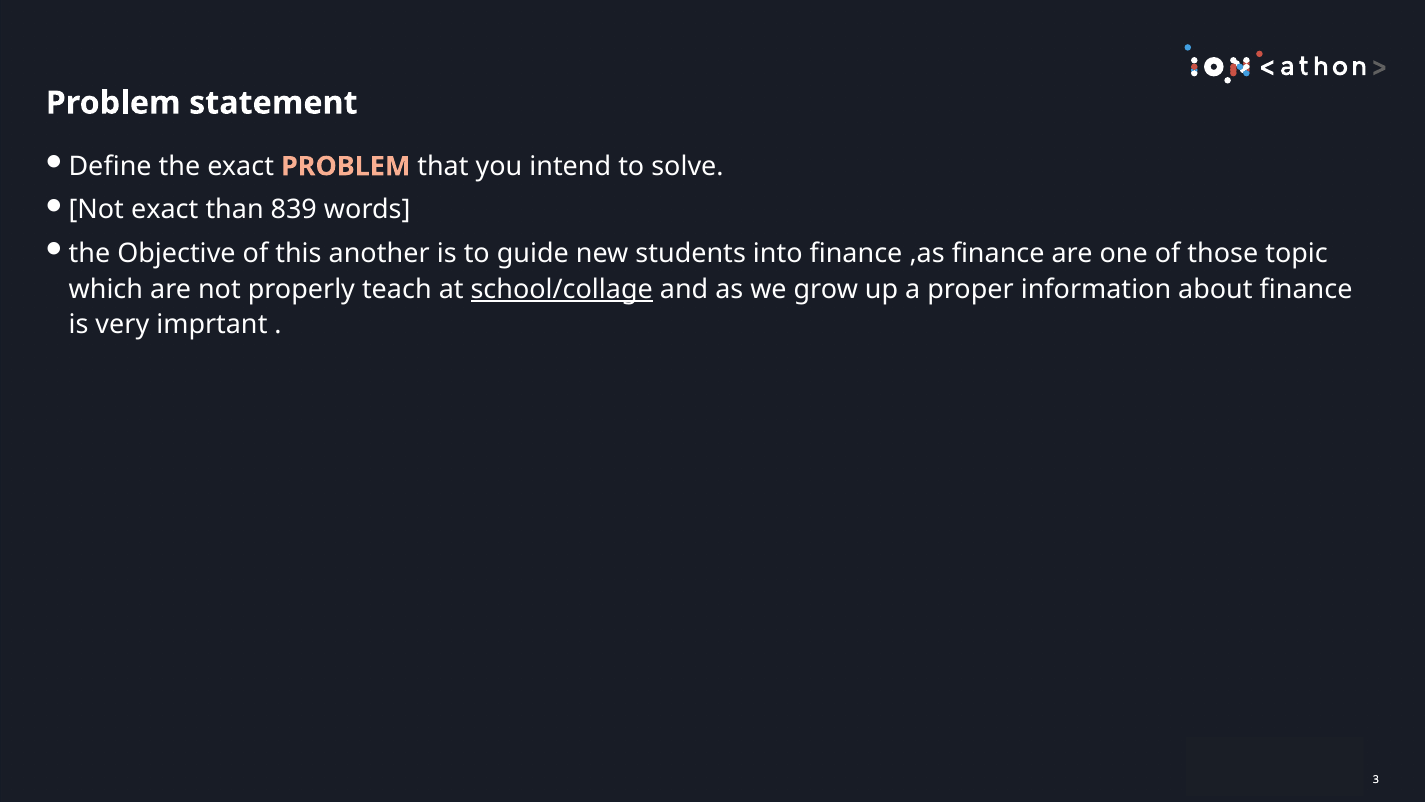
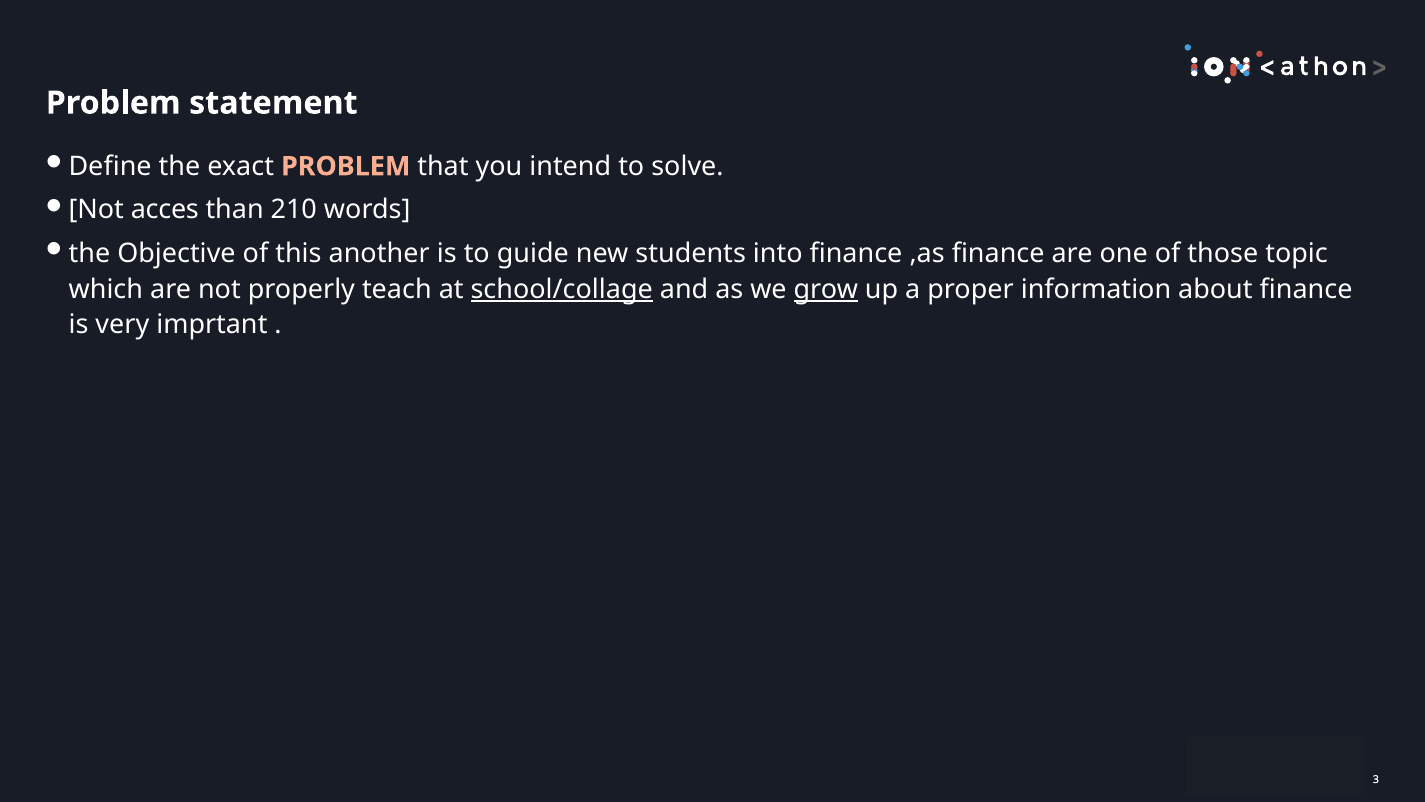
Not exact: exact -> acces (165, 210)
839: 839 -> 210 (294, 210)
grow underline: none -> present (826, 289)
